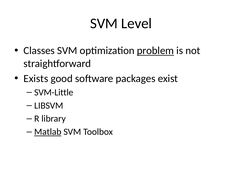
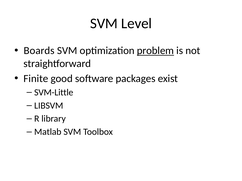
Classes: Classes -> Boards (39, 51)
Exists: Exists -> Finite (36, 79)
Matlab underline: present -> none (48, 132)
